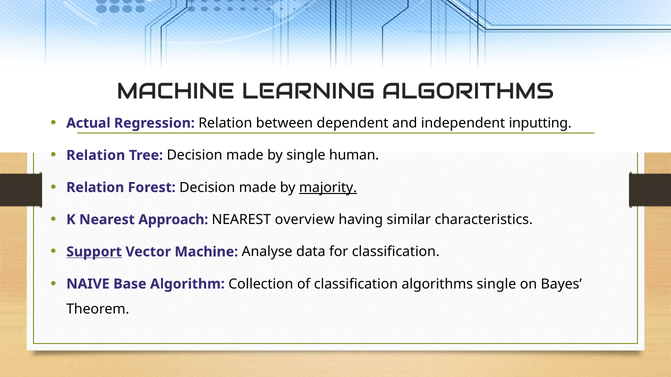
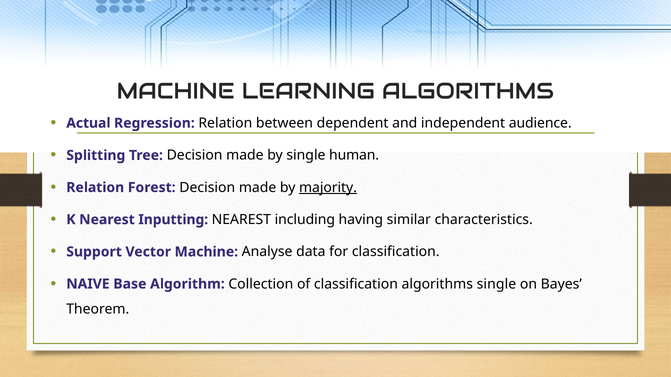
inputting: inputting -> audience (540, 123)
Relation: Relation -> Splitting (96, 155)
Approach: Approach -> Inputting (173, 220)
overview: overview -> including (305, 220)
Support underline: present -> none (94, 252)
